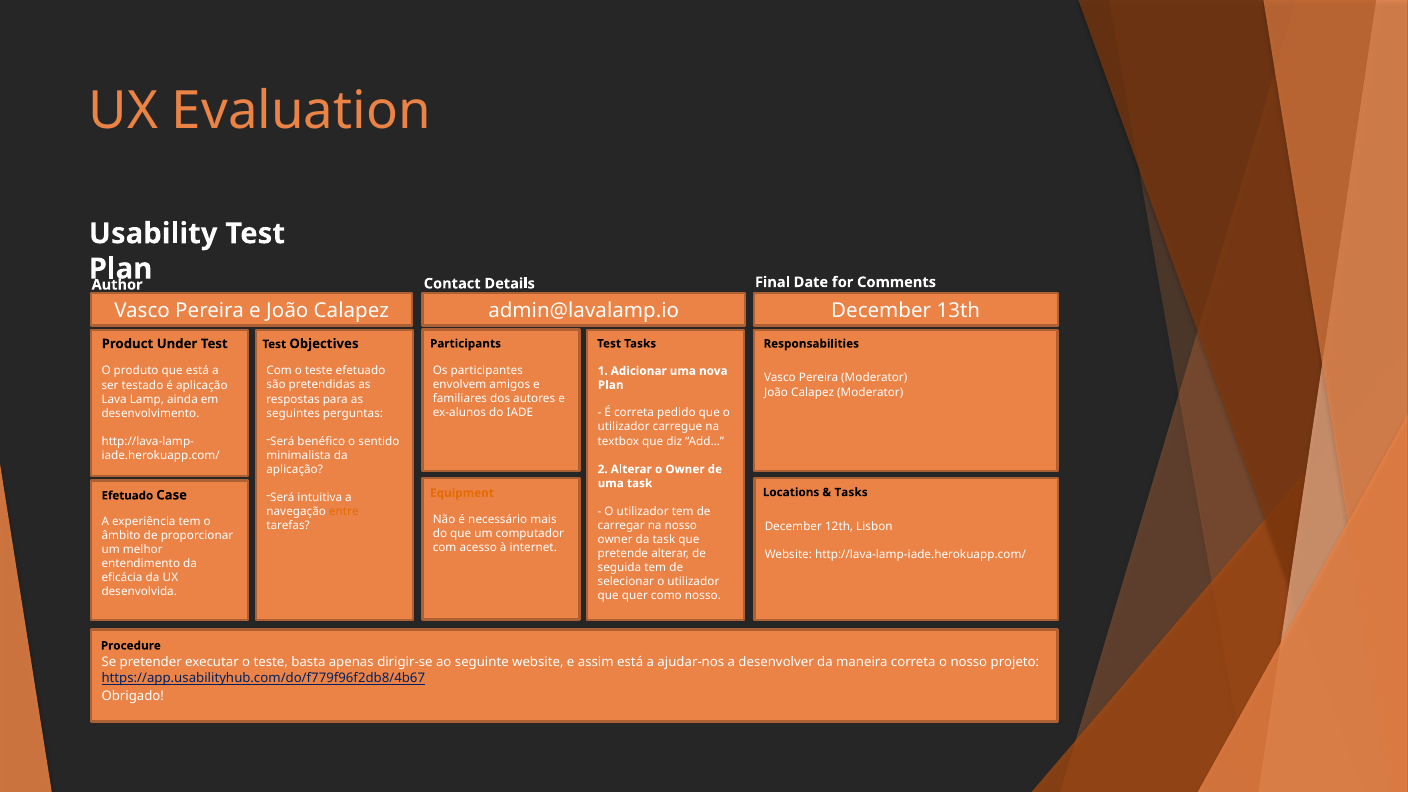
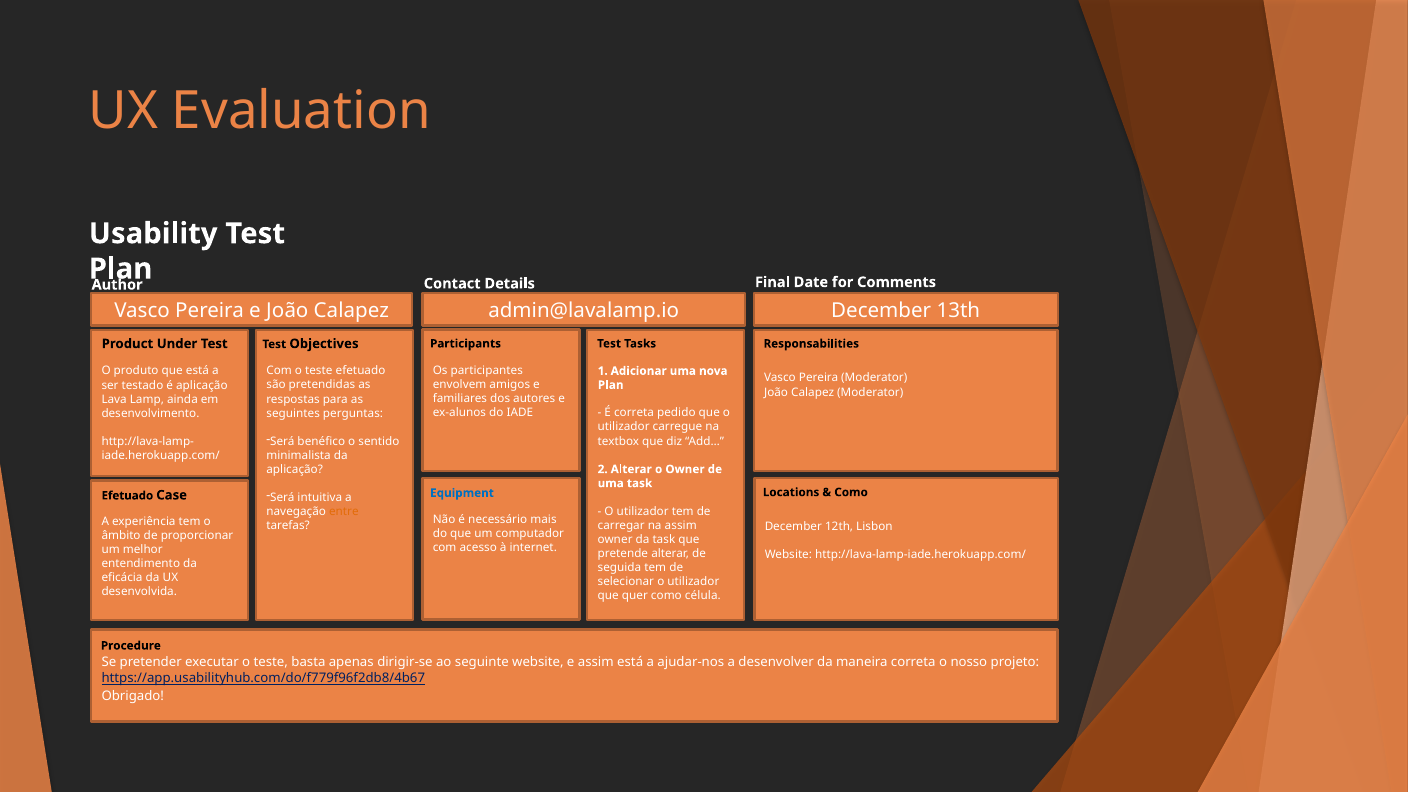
Tasks: Tasks -> Como (851, 492)
Equipment colour: orange -> blue (462, 493)
na nosso: nosso -> assim (681, 525)
como nosso: nosso -> célula (703, 596)
